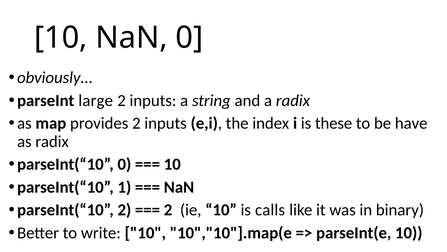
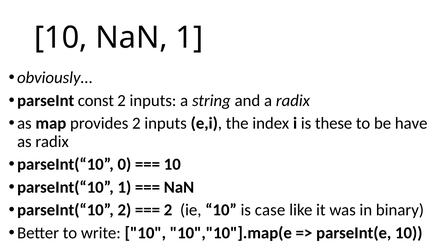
NaN 0: 0 -> 1 (189, 37)
large: large -> const (96, 100)
calls: calls -> case (270, 210)
